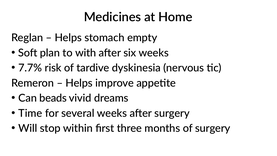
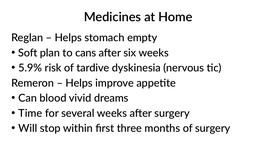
with: with -> cans (86, 53)
7.7%: 7.7% -> 5.9% (30, 68)
beads: beads -> blood (53, 98)
